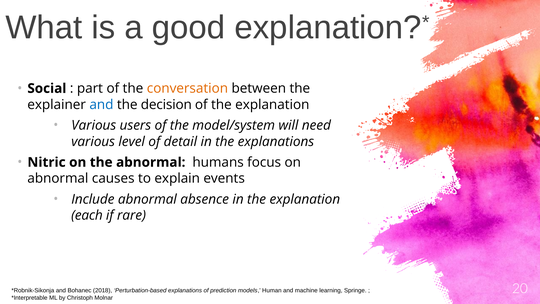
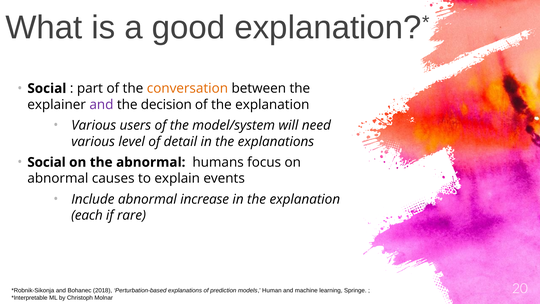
and colour: blue -> purple (101, 105)
Nitric: Nitric -> Social (47, 162)
absence: absence -> increase (205, 199)
